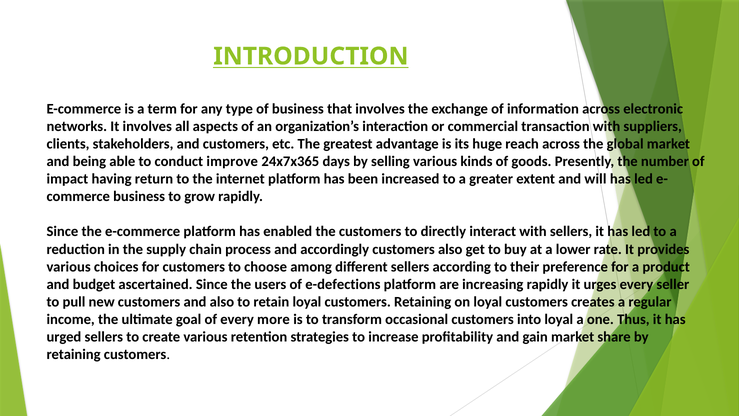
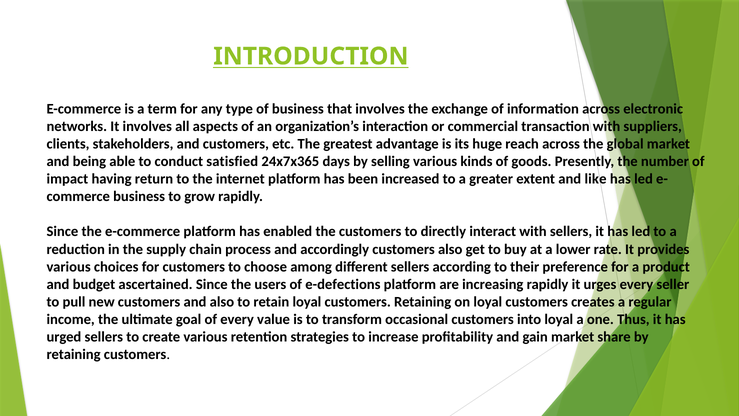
improve: improve -> satisfied (232, 161)
will: will -> like (596, 179)
more: more -> value (274, 319)
